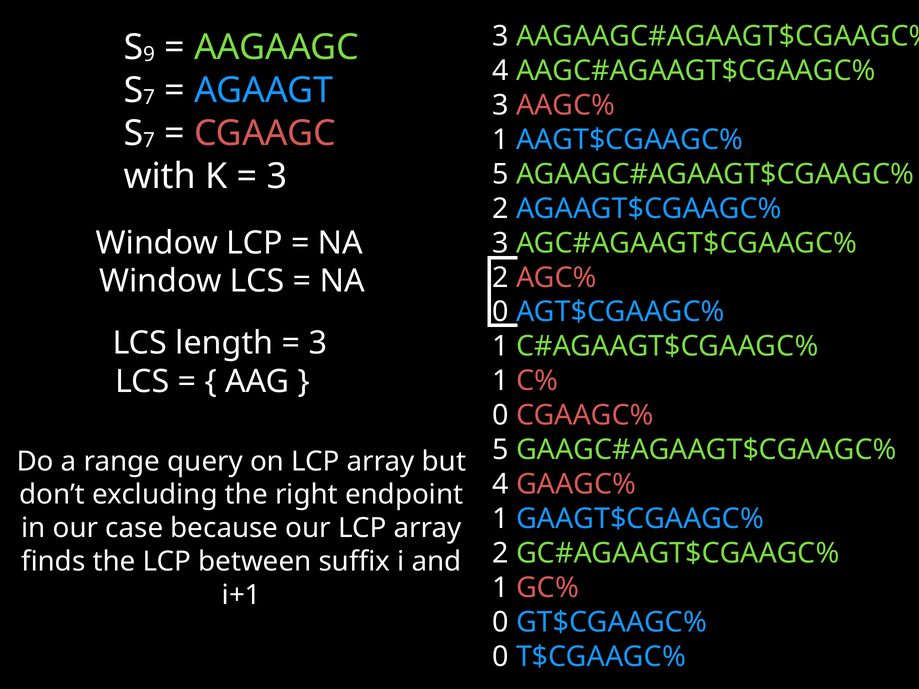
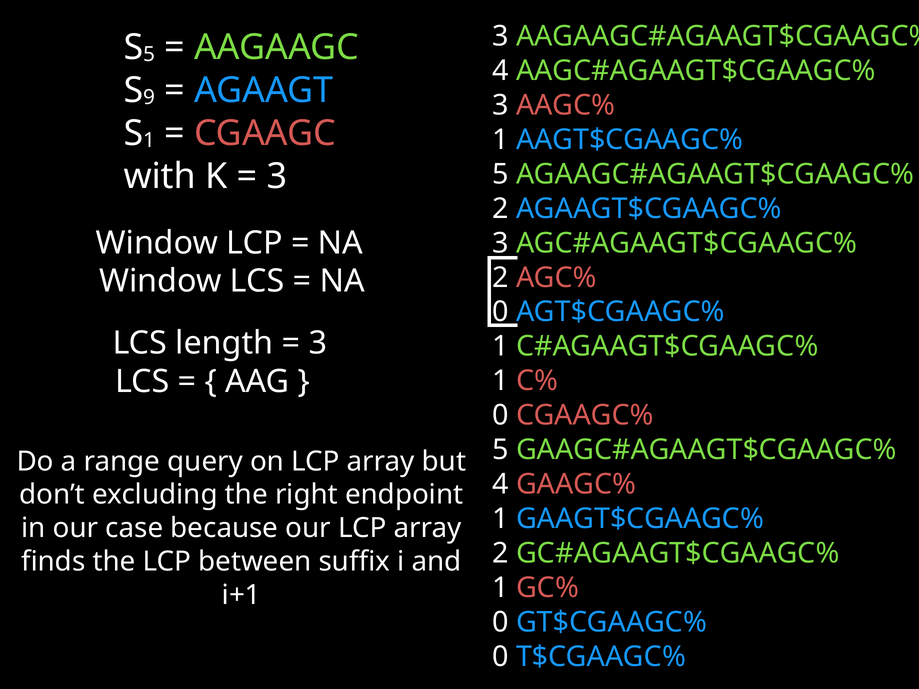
9: 9 -> 5 (149, 54)
7: 7 -> 9 (149, 97)
7: 7 -> 1 (149, 140)
